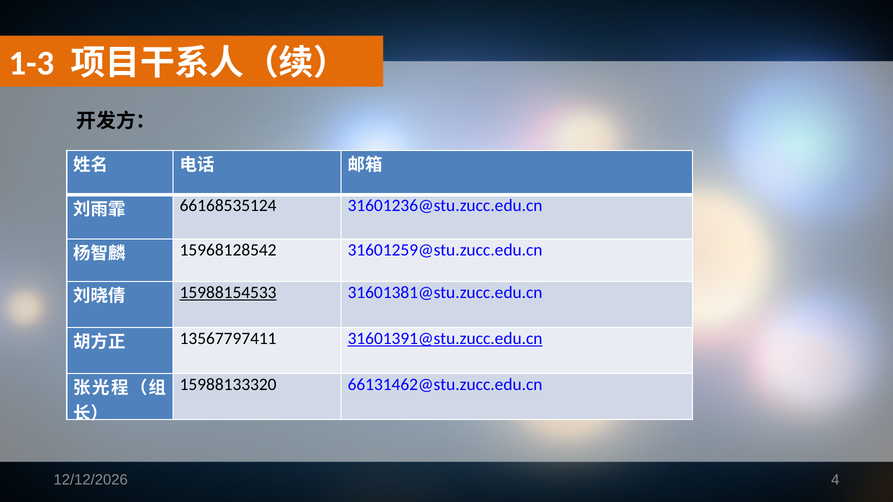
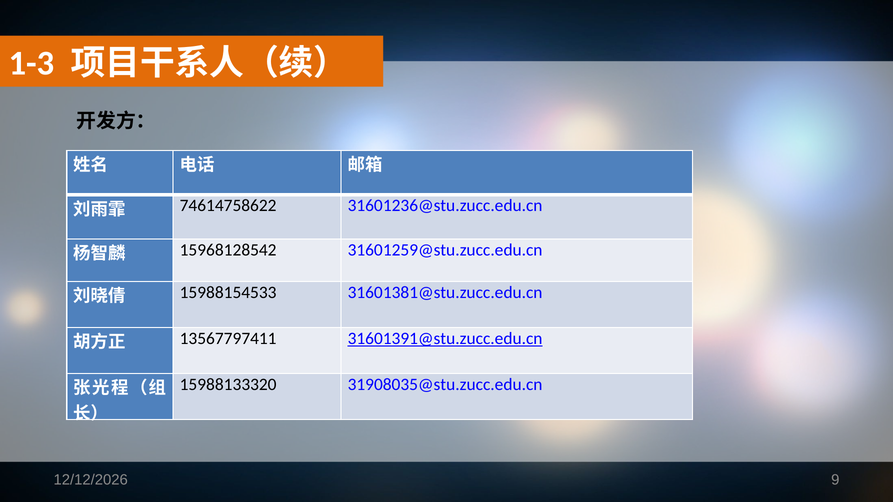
66168535124: 66168535124 -> 74614758622 (228, 206)
15988154533 underline: present -> none (228, 293)
66131462@stu.zucc.edu.cn: 66131462@stu.zucc.edu.cn -> 31908035@stu.zucc.edu.cn (445, 385)
4: 4 -> 9 (835, 480)
